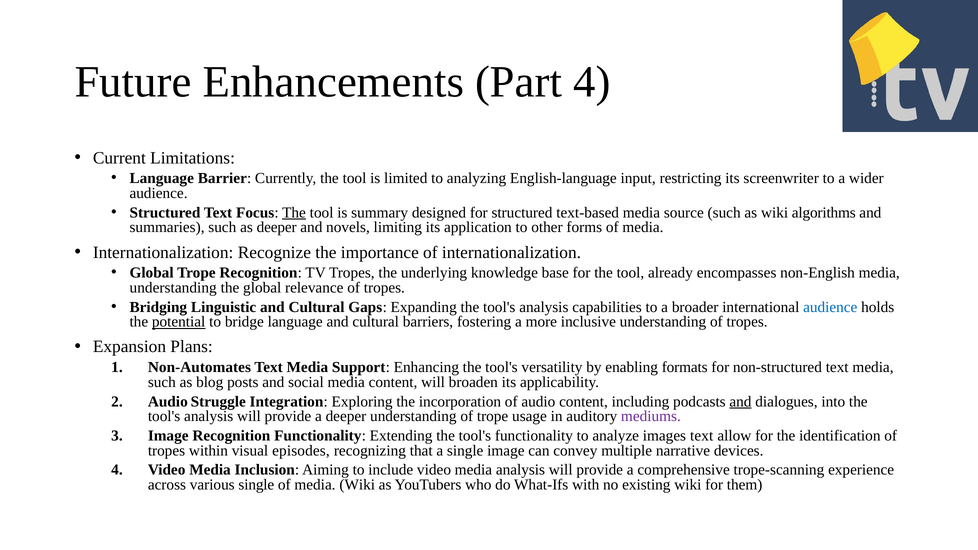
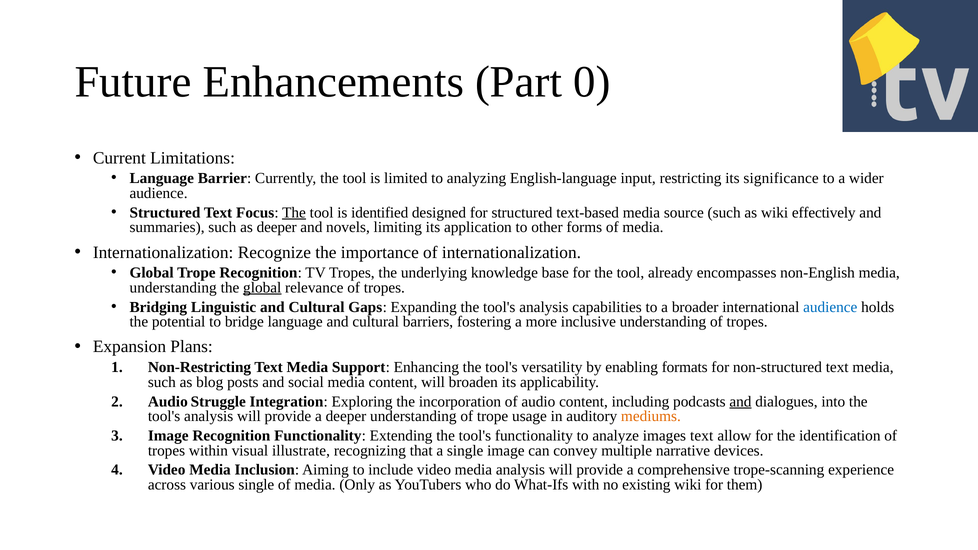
Part 4: 4 -> 0 (592, 82)
screenwriter: screenwriter -> significance (781, 178)
summary: summary -> identified (380, 213)
algorithms: algorithms -> effectively (824, 213)
global underline: none -> present (262, 288)
potential underline: present -> none (179, 322)
Non-Automates: Non-Automates -> Non-Restricting (199, 367)
mediums colour: purple -> orange (651, 416)
episodes: episodes -> illustrate (301, 451)
media Wiki: Wiki -> Only (357, 485)
